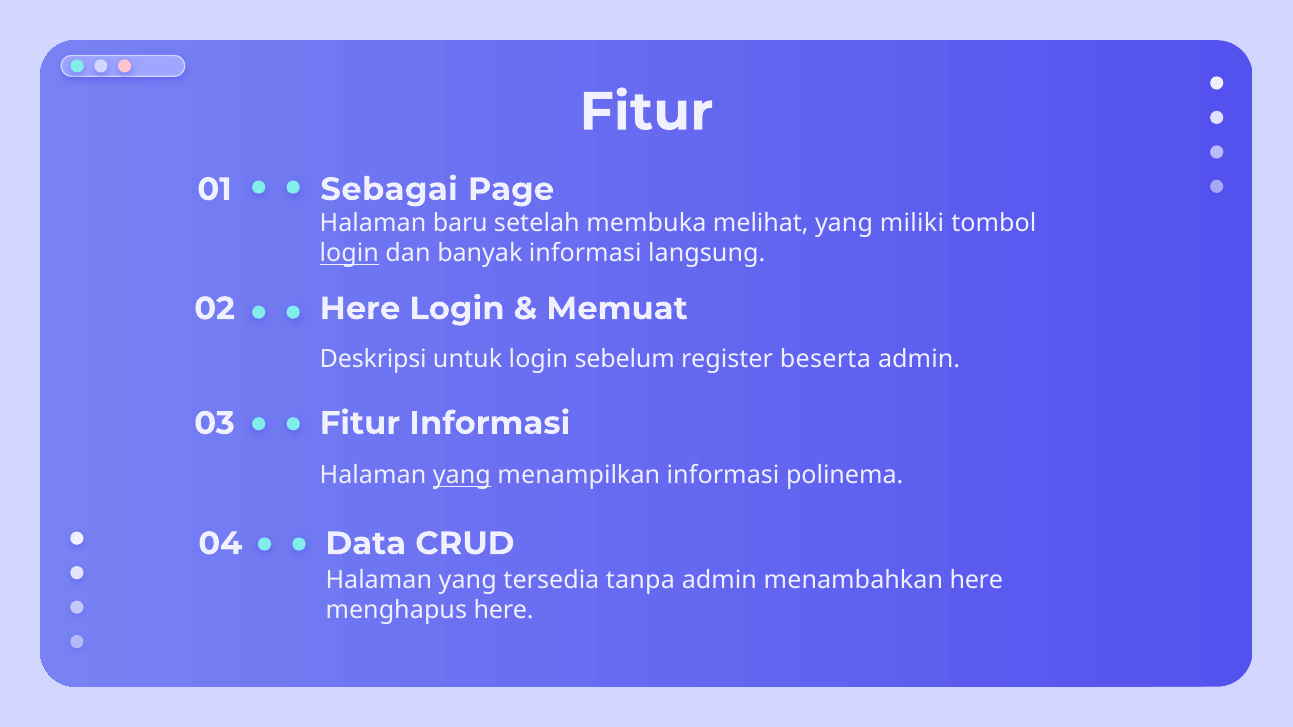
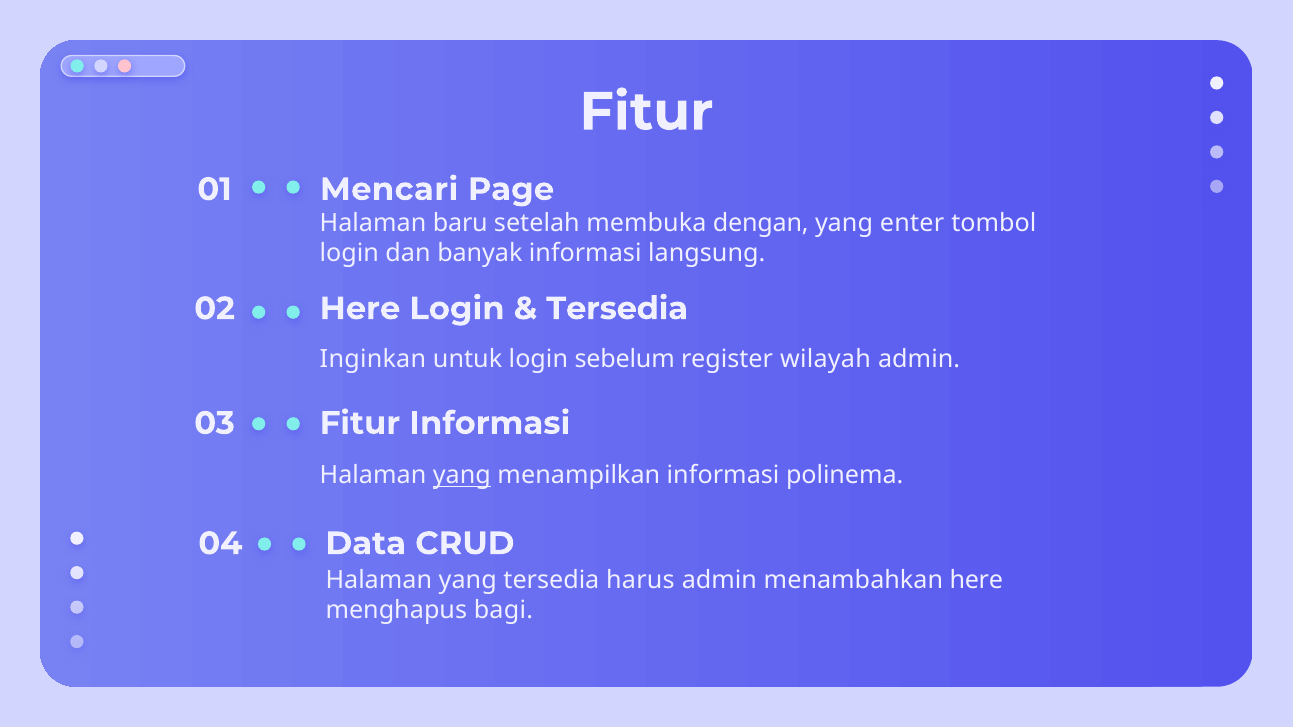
Sebagai: Sebagai -> Mencari (389, 189)
melihat: melihat -> dengan (761, 224)
miliki: miliki -> enter (912, 224)
login underline: present -> none (349, 254)
Memuat: Memuat -> Tersedia (617, 309)
Deskripsi: Deskripsi -> Inginkan (373, 360)
beserta: beserta -> wilayah (825, 360)
tanpa: tanpa -> harus (640, 581)
menghapus here: here -> bagi (503, 611)
